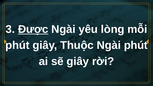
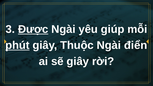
lòng: lòng -> giúp (113, 29)
phút underline: none -> present (17, 45)
Ngài phút: phút -> điển (136, 45)
